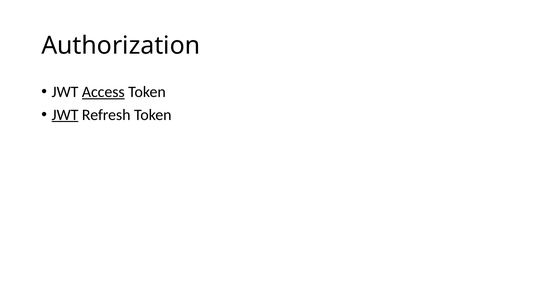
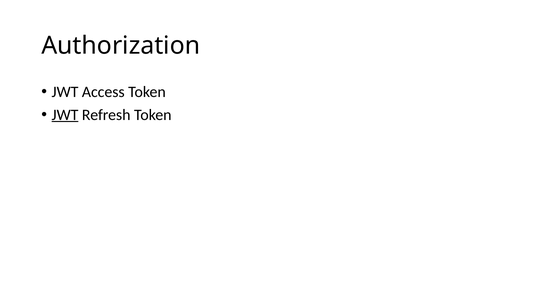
Access underline: present -> none (103, 92)
